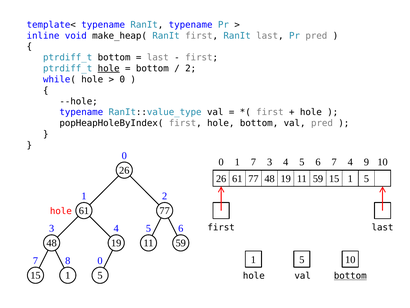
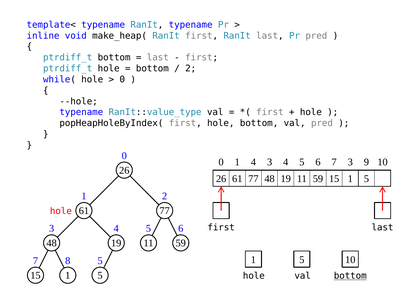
hole underline: present -> none (109, 68)
1 7: 7 -> 4 (253, 162)
7 4: 4 -> 3 (350, 162)
8 0: 0 -> 5 (100, 260)
